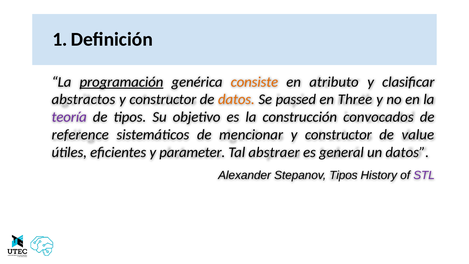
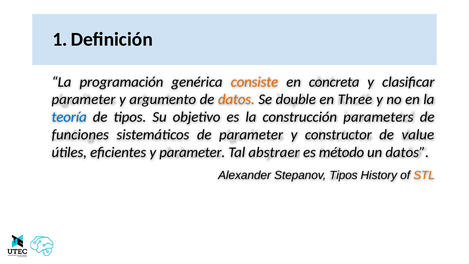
programación underline: present -> none (121, 82)
atributo: atributo -> concreta (334, 82)
abstractos: abstractos -> parameter (84, 99)
constructor: constructor -> argumento (163, 99)
passed: passed -> double (296, 99)
teoría colour: purple -> blue (69, 117)
convocados: convocados -> parameters (378, 117)
reference: reference -> funciones (80, 135)
de mencionar: mencionar -> parameter (251, 135)
general: general -> método (342, 152)
STL colour: purple -> orange (424, 175)
